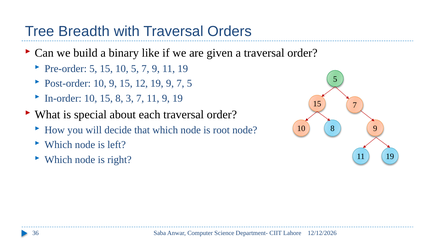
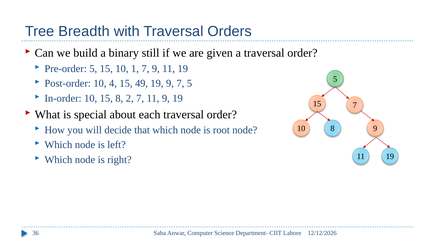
like: like -> still (151, 53)
10 5: 5 -> 1 (135, 69)
10 9: 9 -> 4 (113, 83)
12: 12 -> 49 (142, 83)
3: 3 -> 2 (130, 98)
